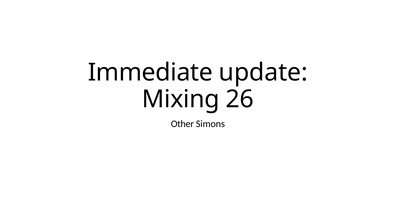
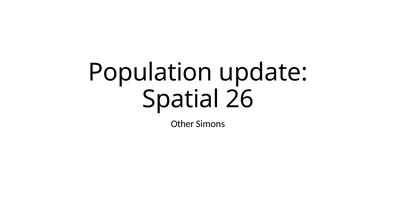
Immediate: Immediate -> Population (150, 72)
Mixing: Mixing -> Spatial (181, 99)
